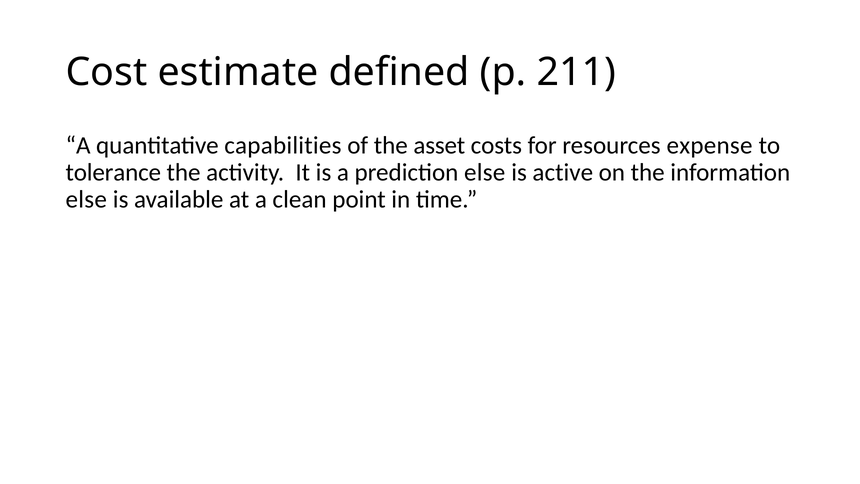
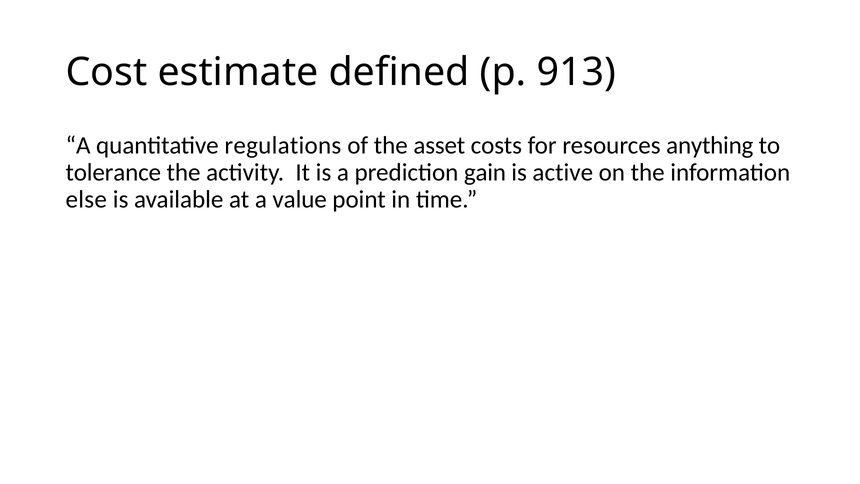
211: 211 -> 913 (576, 72)
capabilities: capabilities -> regulations (283, 145)
expense: expense -> anything (710, 145)
prediction else: else -> gain (485, 172)
clean: clean -> value (300, 200)
